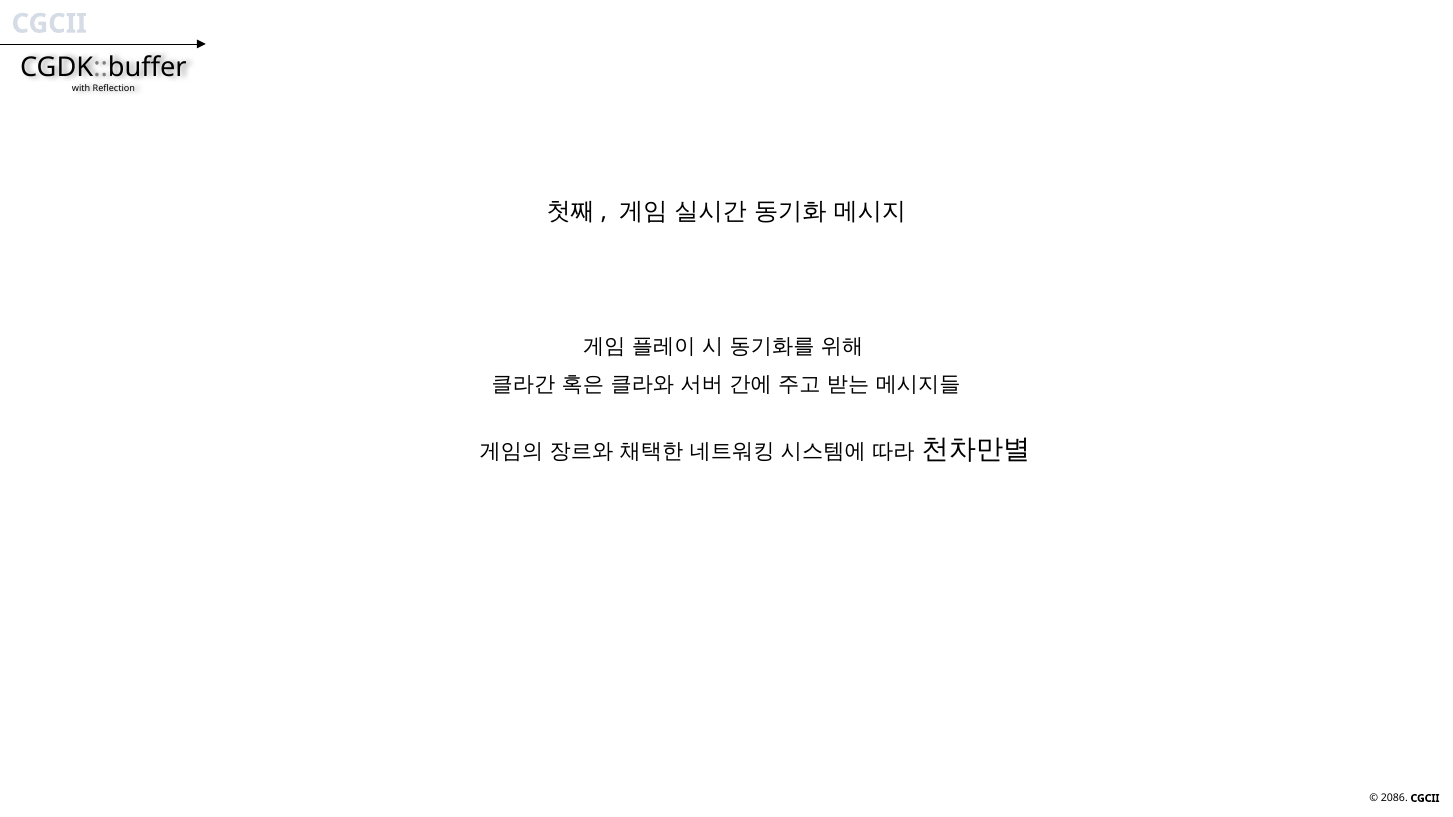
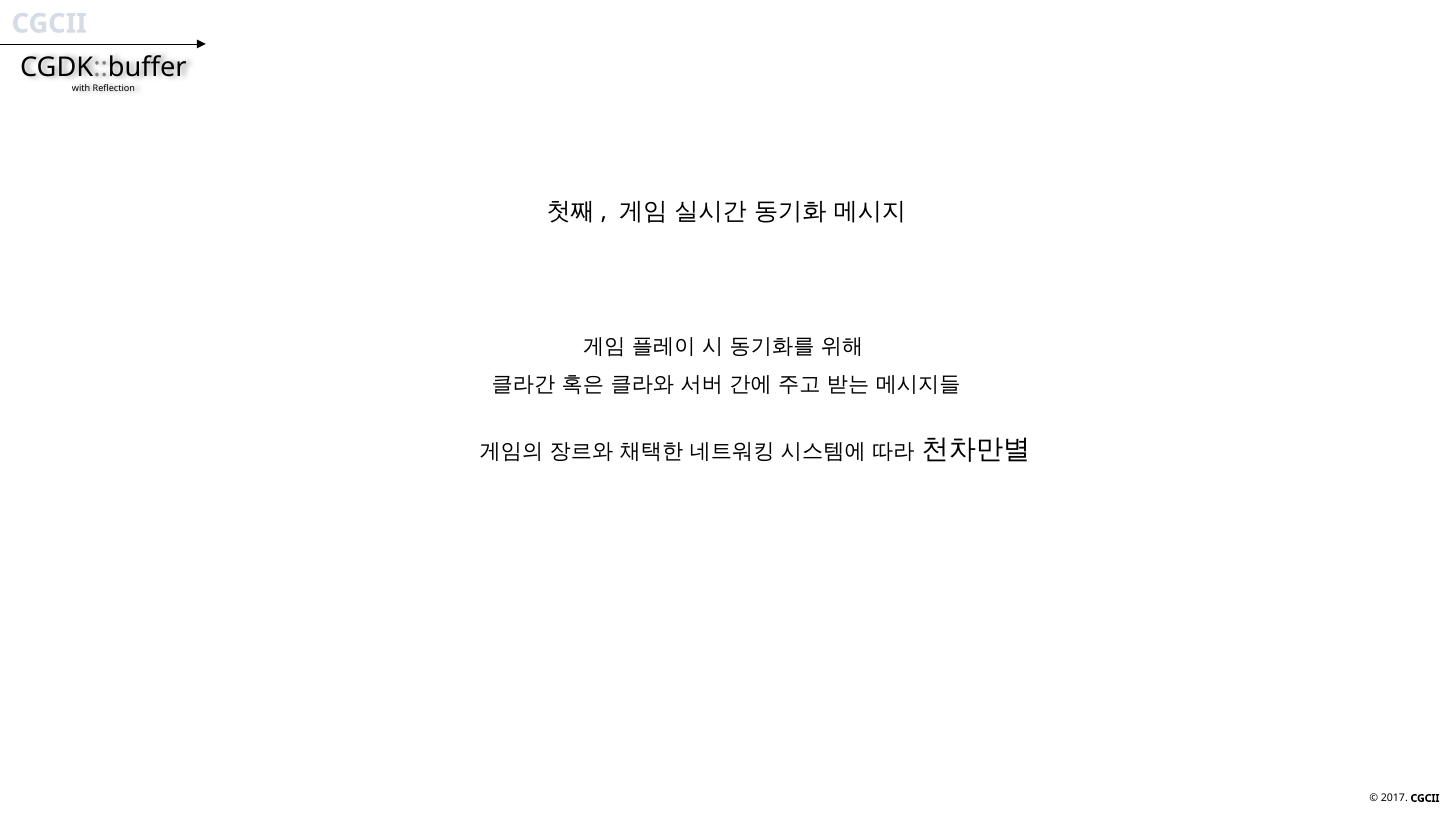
2086: 2086 -> 2017 (1394, 799)
